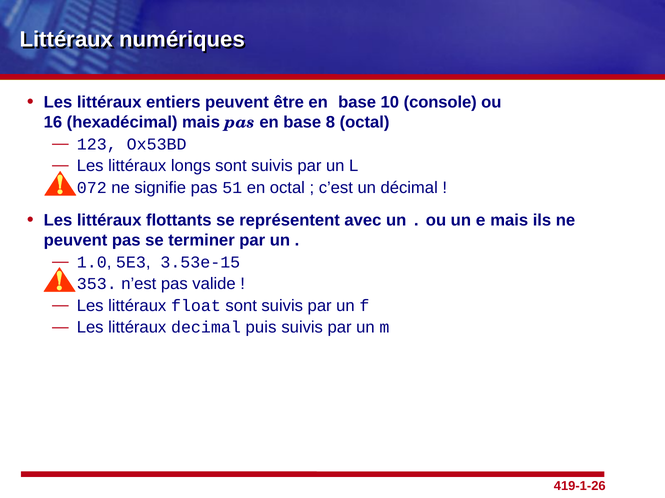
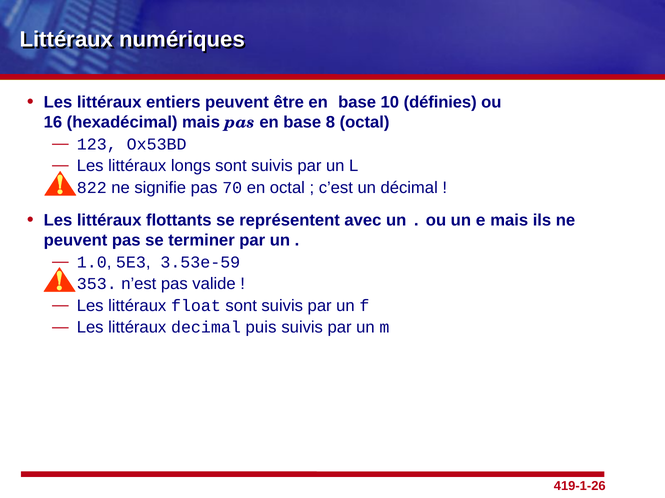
console: console -> définies (440, 103)
072: 072 -> 822 (92, 188)
51: 51 -> 70 (232, 188)
3.53e-15: 3.53e-15 -> 3.53e-59 (200, 263)
